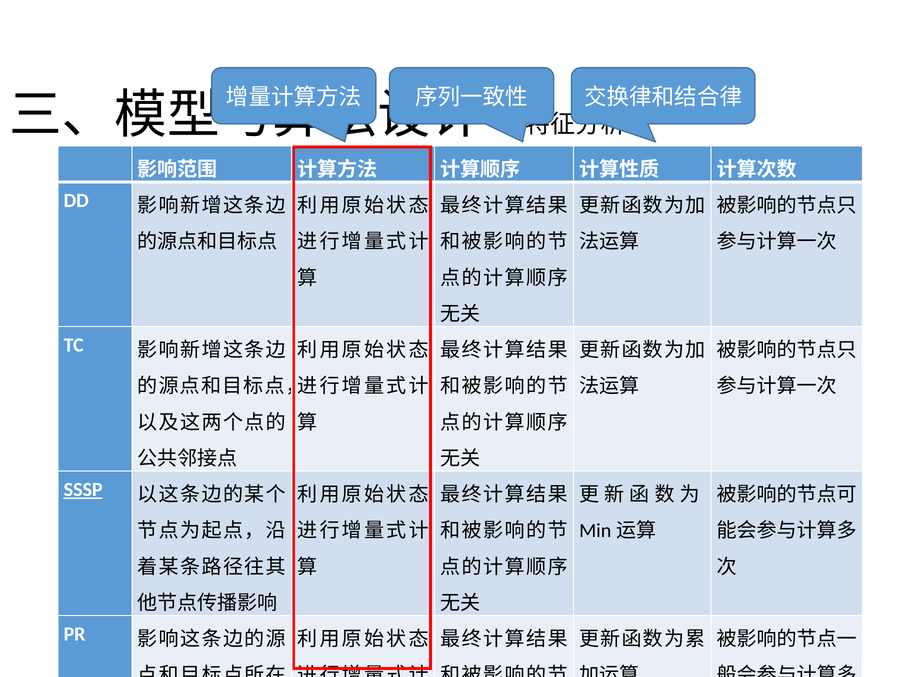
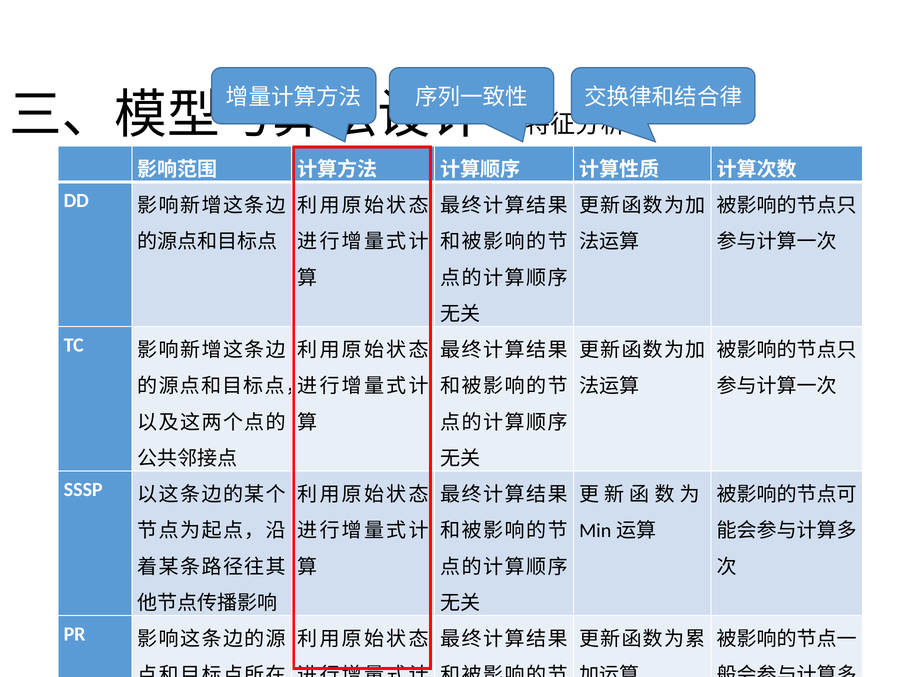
SSSP underline: present -> none (83, 490)
